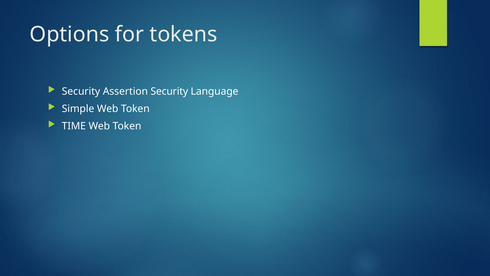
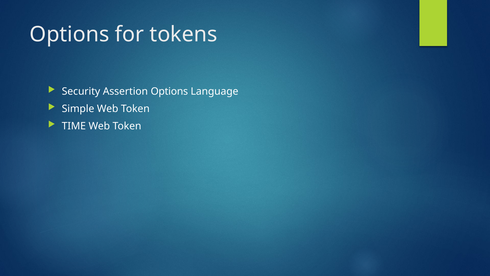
Assertion Security: Security -> Options (169, 91)
